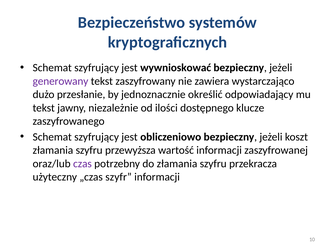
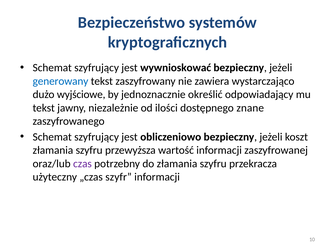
generowany colour: purple -> blue (60, 81)
przesłanie: przesłanie -> wyjściowe (81, 95)
klucze: klucze -> znane (250, 108)
